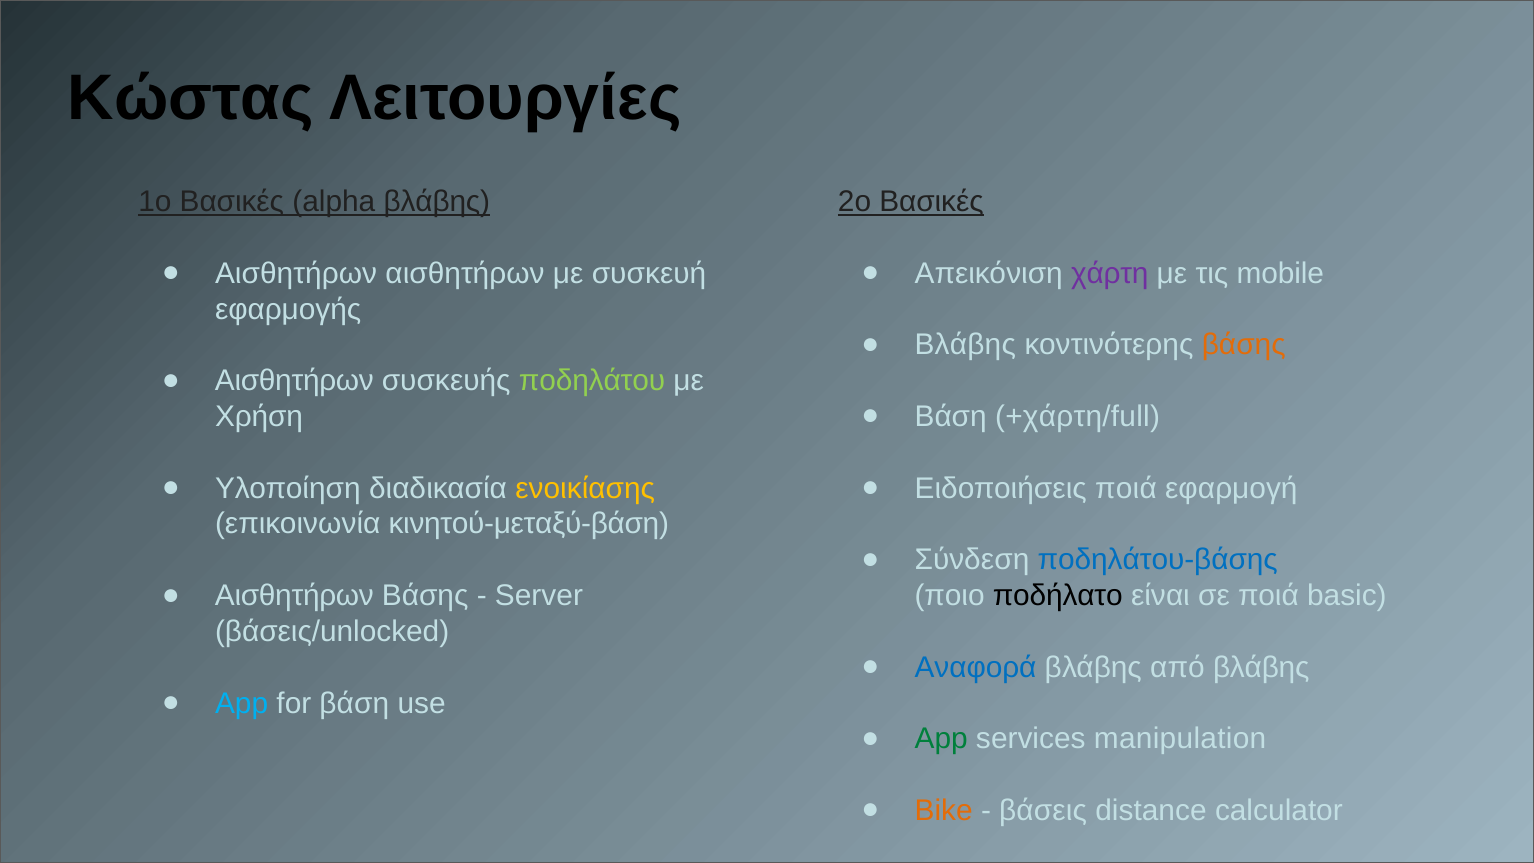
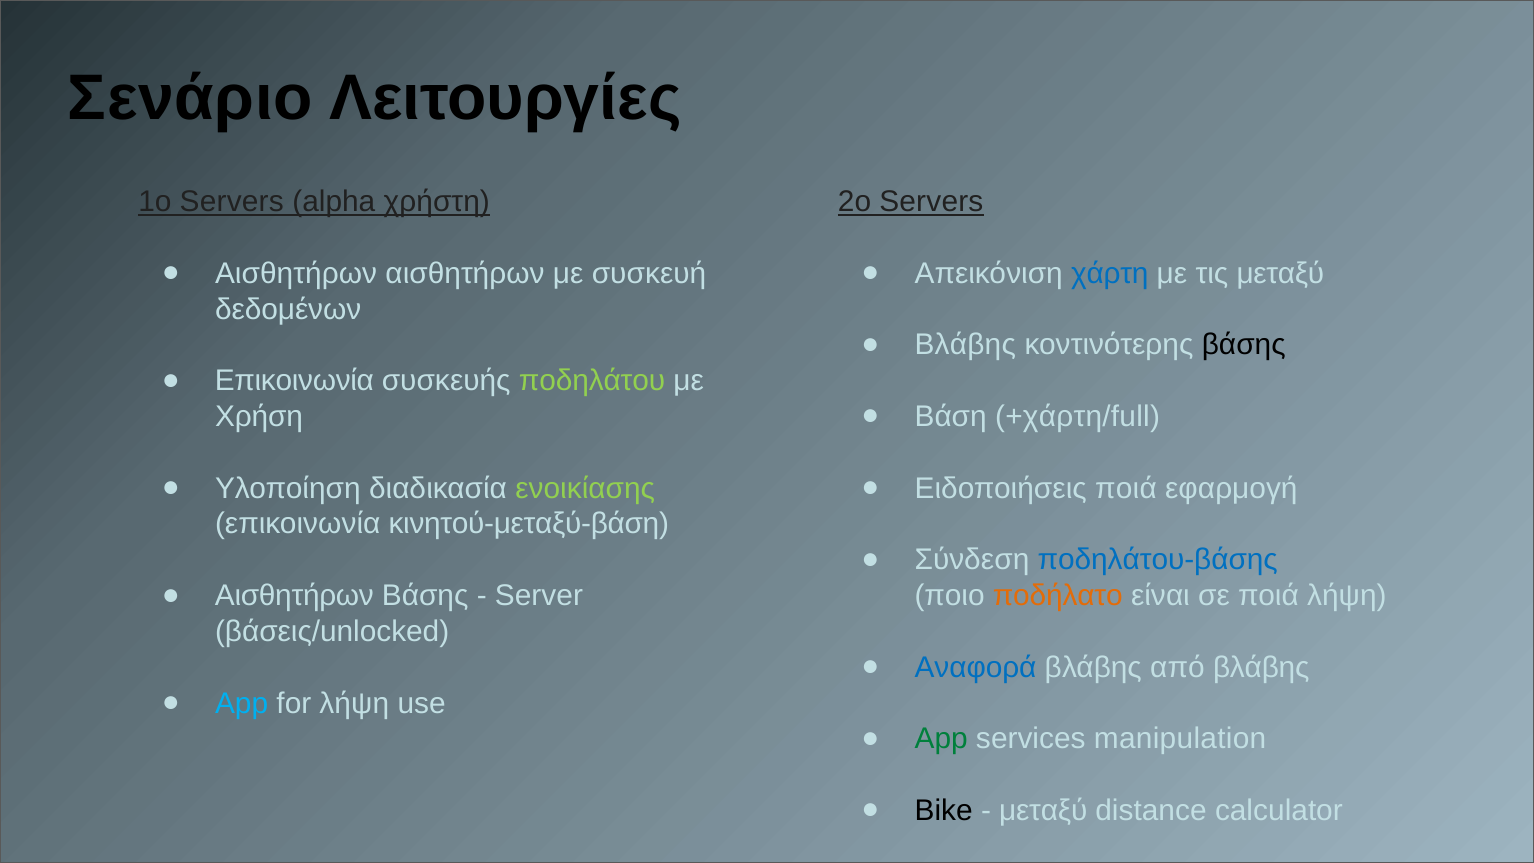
Κώστας: Κώστας -> Σενάριο (190, 99)
1ο Βασικές: Βασικές -> Servers (232, 202)
alpha βλάβης: βλάβης -> χρήστη (437, 202)
2ο Βασικές: Βασικές -> Servers (931, 202)
χάρτη colour: purple -> blue (1110, 273)
τις mobile: mobile -> μεταξύ (1280, 273)
εφαρμογής: εφαρμογής -> δεδομένων (288, 309)
βάσης colour: orange -> black (1244, 345)
Αισθητήρων: Αισθητήρων -> Επικοινωνία (294, 381)
ενοικίασης colour: yellow -> light green (585, 488)
ποδήλατο colour: black -> orange (1058, 596)
ποιά basic: basic -> λήψη (1347, 596)
for βάση: βάση -> λήψη (354, 703)
Bike colour: orange -> black (944, 810)
βάσεις: βάσεις -> μεταξύ (1043, 810)
